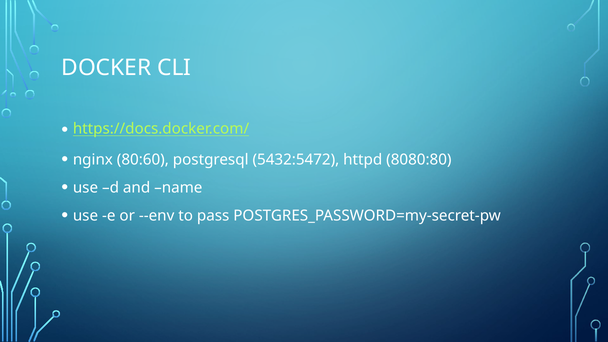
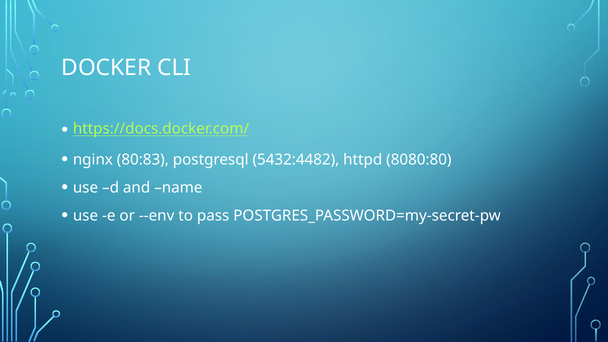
80:60: 80:60 -> 80:83 (143, 160)
5432:5472: 5432:5472 -> 5432:4482 (296, 160)
